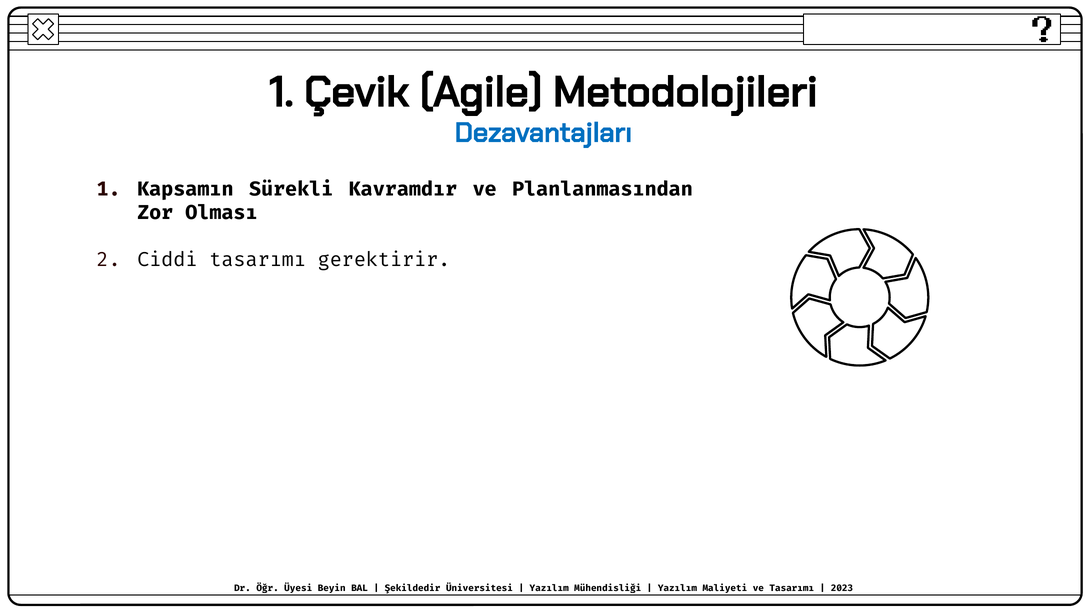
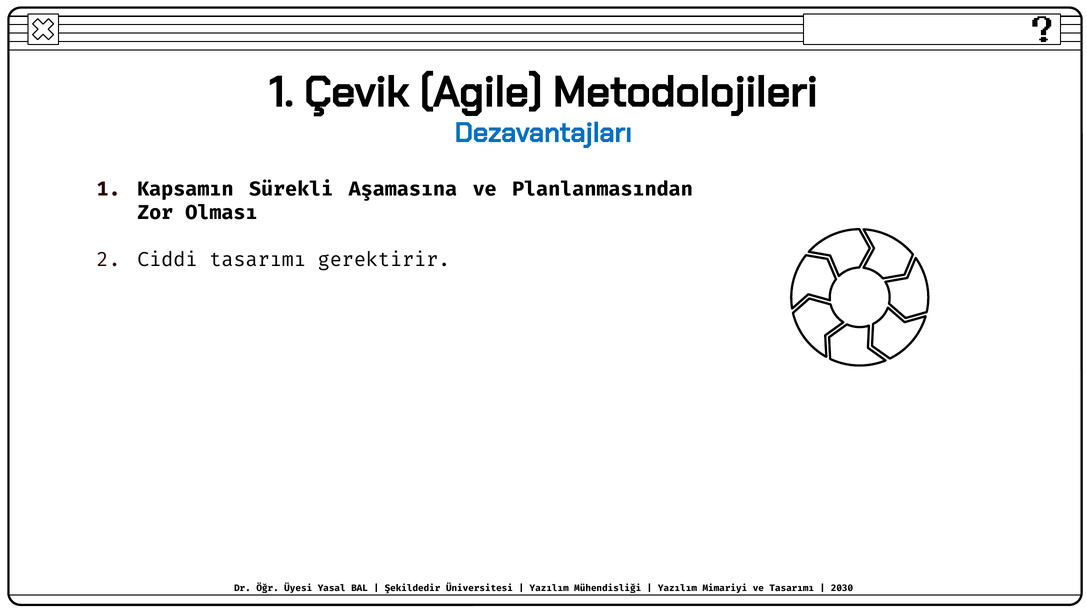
Kavramdır: Kavramdır -> Aşamasına (403, 189)
Beyin: Beyin -> Yasal (332, 589)
Maliyeti: Maliyeti -> Mimariyi (725, 589)
2023: 2023 -> 2030 (842, 589)
